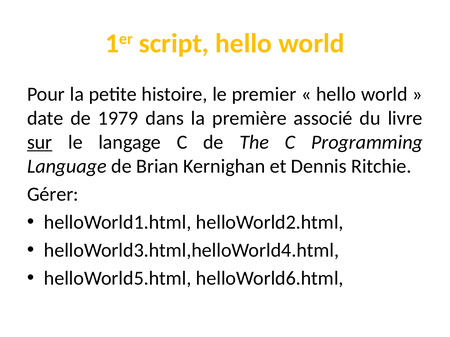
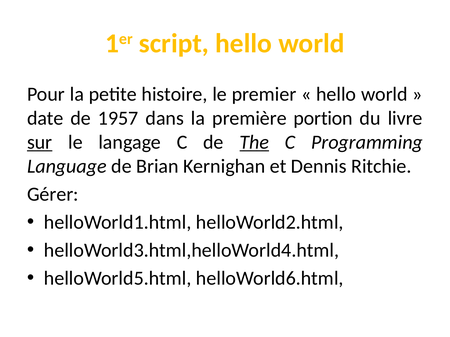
1979: 1979 -> 1957 (118, 118)
associé: associé -> portion (323, 118)
The underline: none -> present (254, 142)
